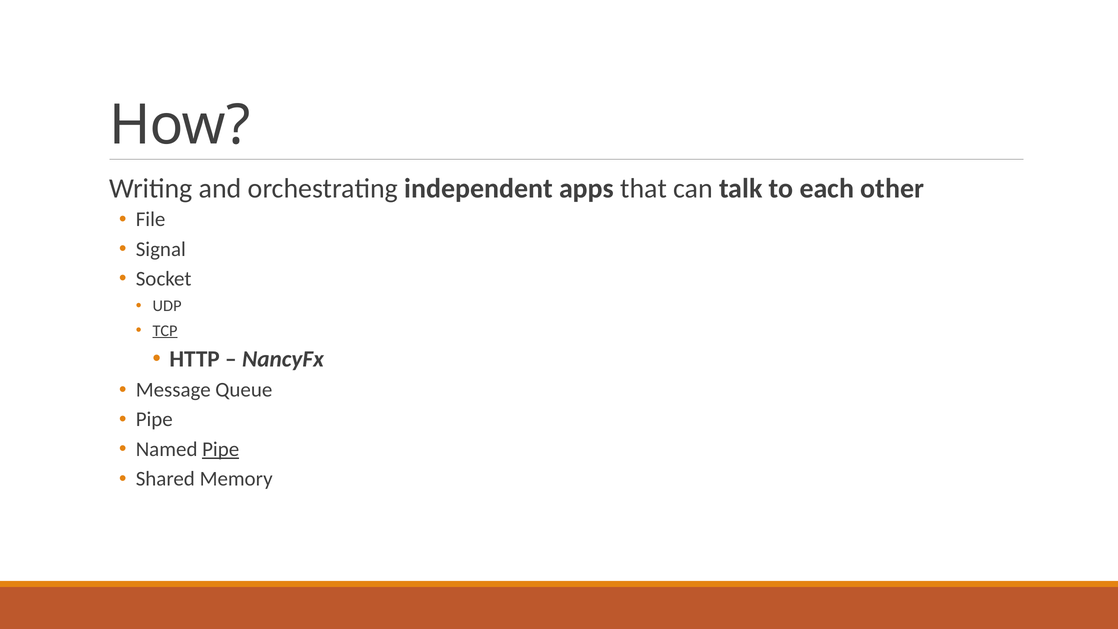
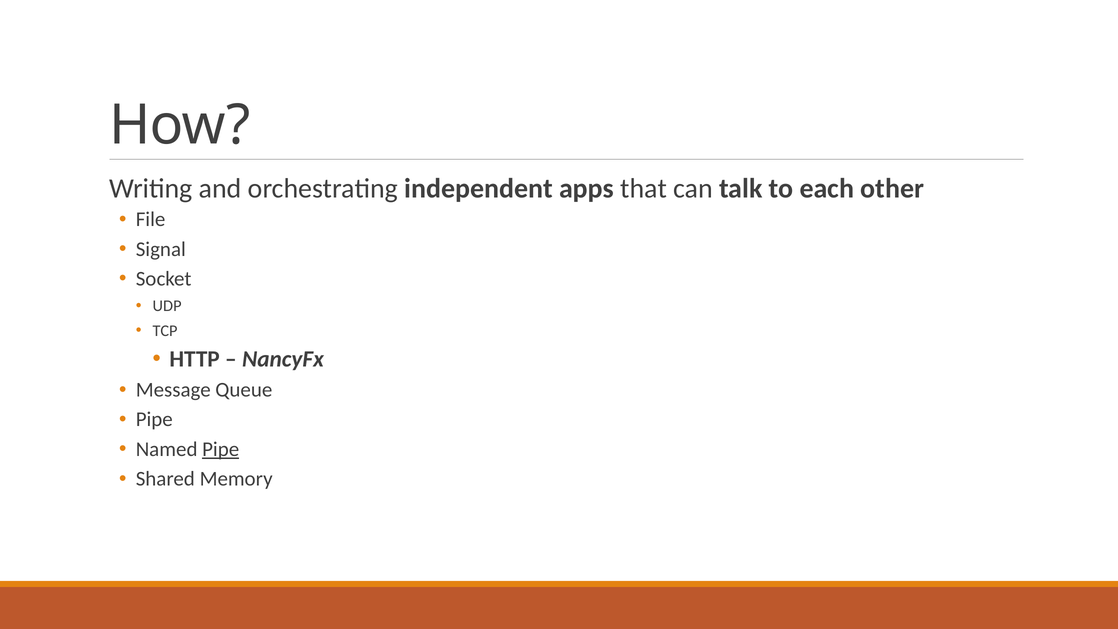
TCP underline: present -> none (165, 331)
